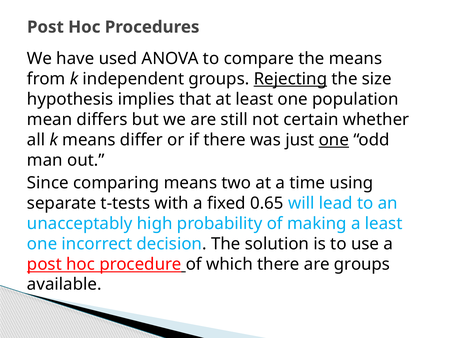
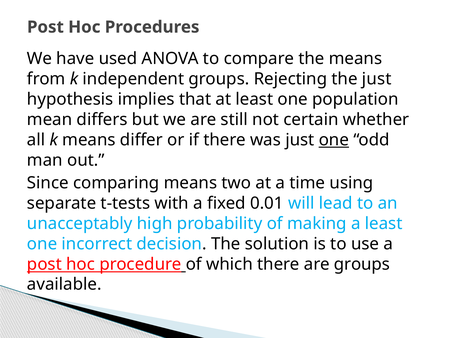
Rejecting underline: present -> none (290, 79)
the size: size -> just (377, 79)
0.65: 0.65 -> 0.01 (267, 203)
